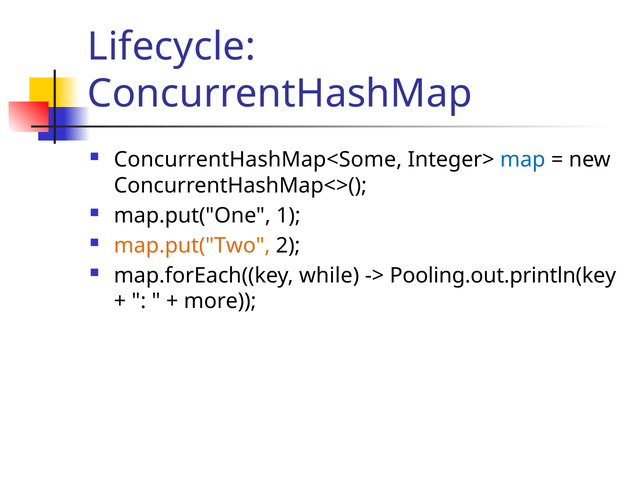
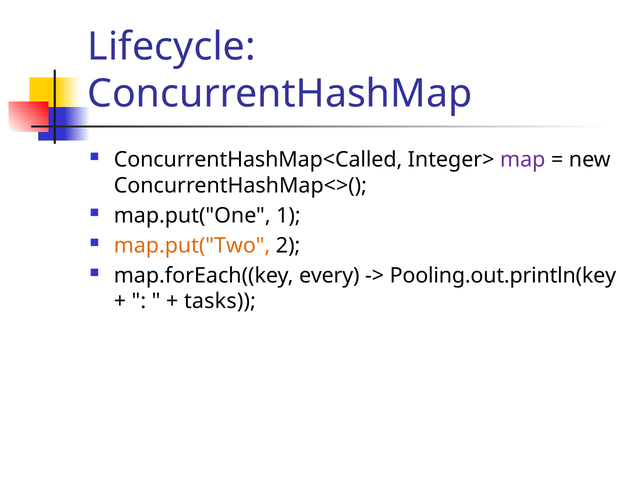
ConcurrentHashMap<Some: ConcurrentHashMap<Some -> ConcurrentHashMap<Called (258, 160)
map colour: blue -> purple (523, 160)
while: while -> every (329, 276)
more: more -> tasks (220, 301)
